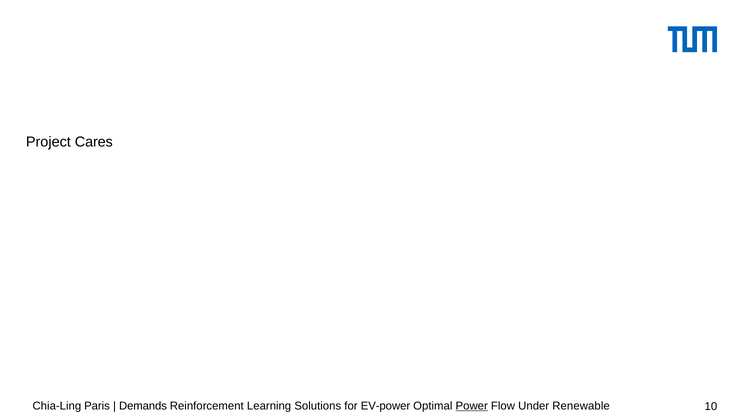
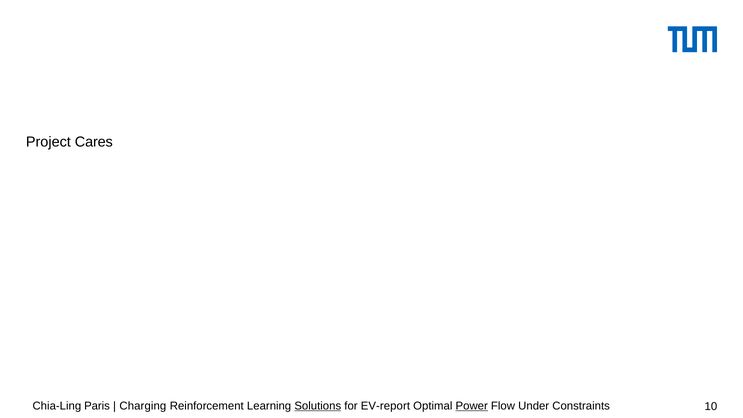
Demands: Demands -> Charging (143, 406)
Solutions underline: none -> present (318, 406)
EV-power: EV-power -> EV-report (385, 406)
Renewable: Renewable -> Constraints (581, 406)
